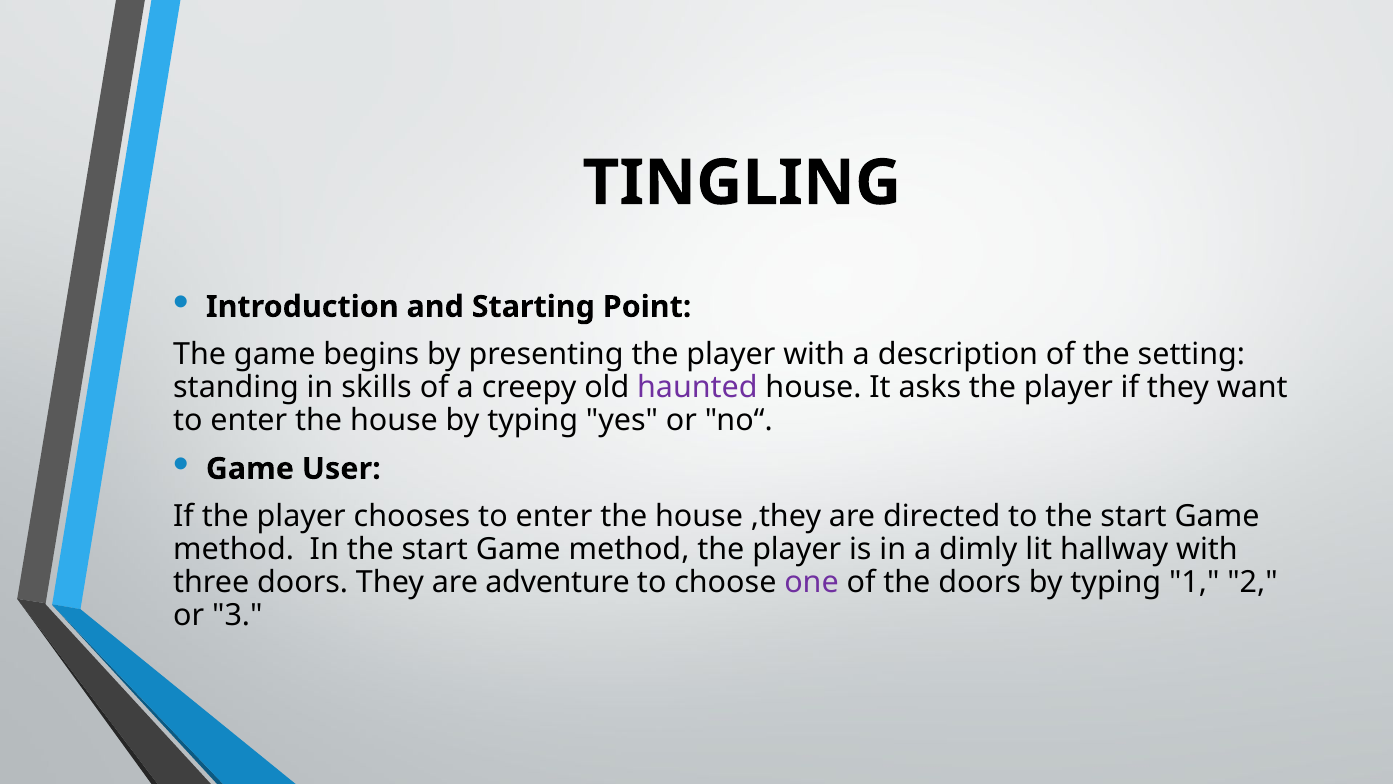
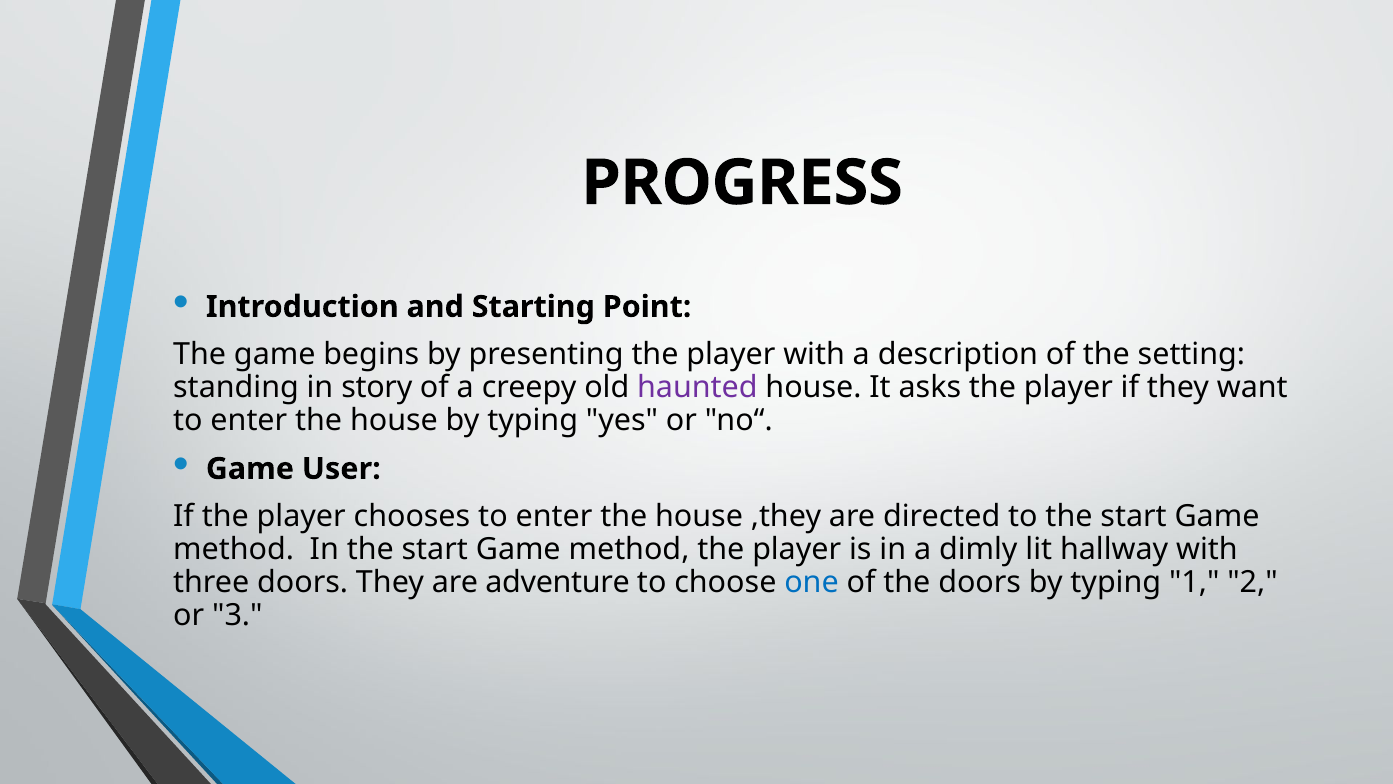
TINGLING: TINGLING -> PROGRESS (742, 183)
skills: skills -> story (377, 388)
one colour: purple -> blue (811, 582)
